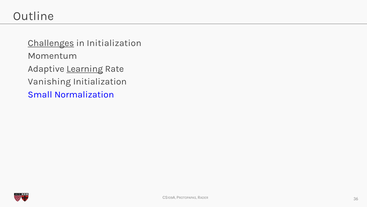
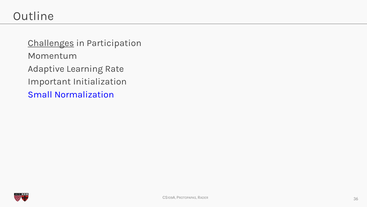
in Initialization: Initialization -> Participation (114, 43)
Learning underline: present -> none (85, 69)
Vanishing: Vanishing -> Important (49, 81)
